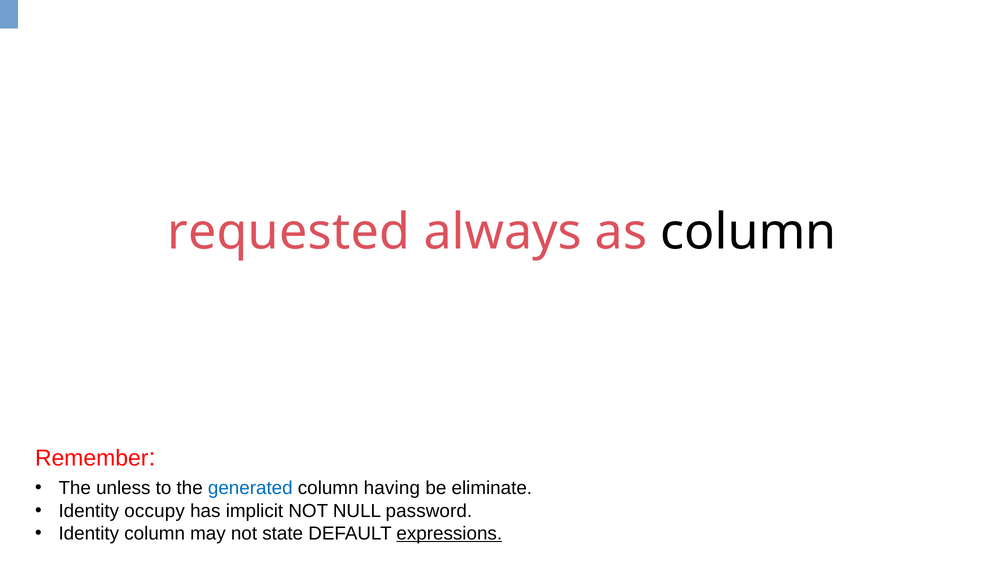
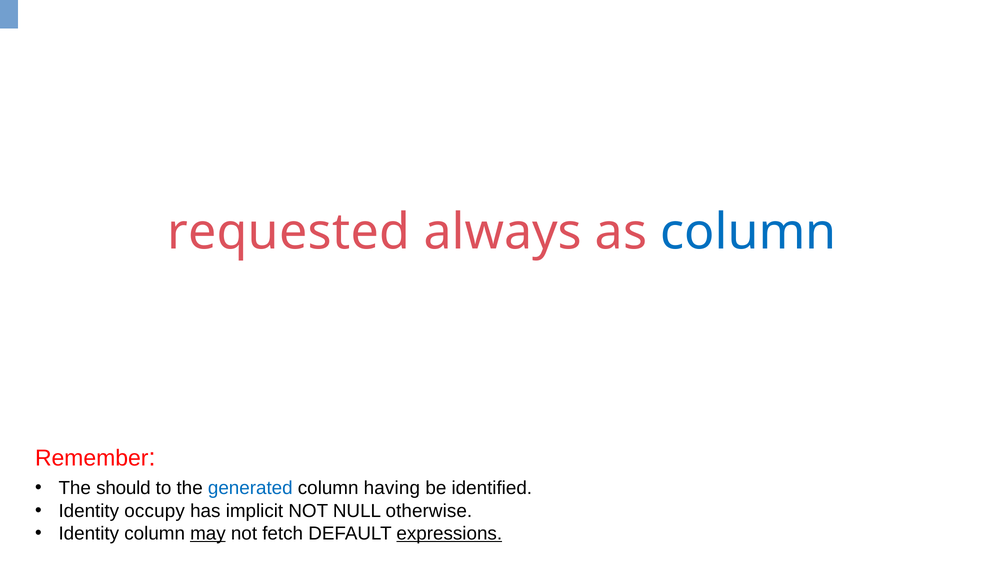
column colour: black -> blue (748, 232)
unless: unless -> should (123, 488)
eliminate: eliminate -> identified (492, 488)
password: password -> otherwise (429, 511)
may underline: none -> present (208, 533)
state: state -> fetch (283, 533)
